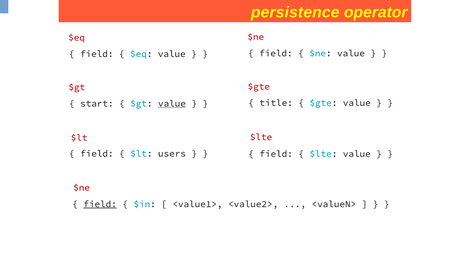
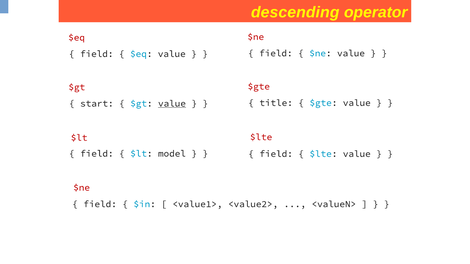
persistence: persistence -> descending (295, 12)
users: users -> model (172, 154)
field underline: present -> none (100, 204)
